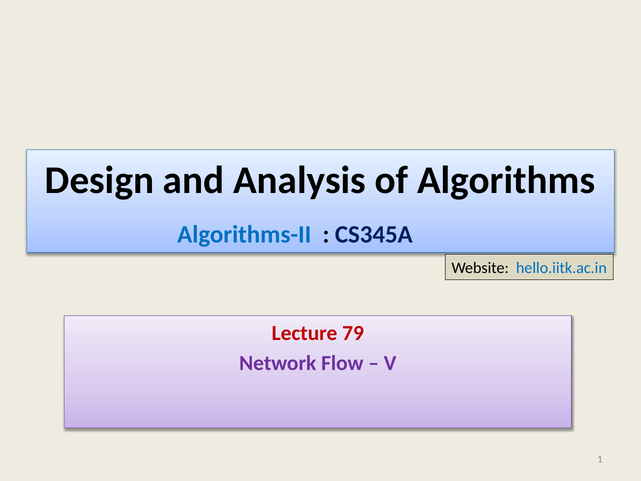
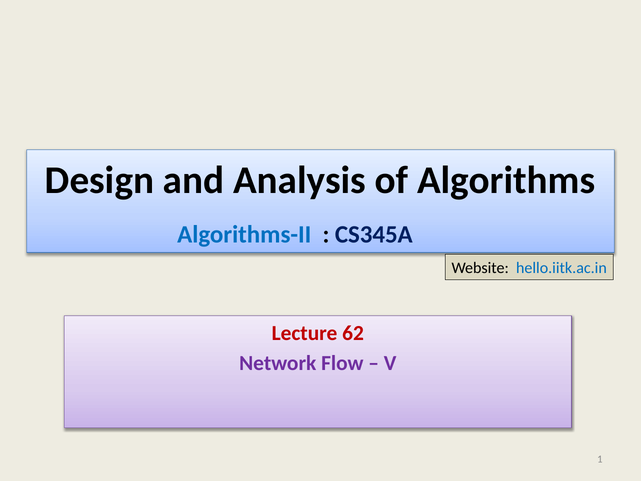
79: 79 -> 62 (353, 333)
